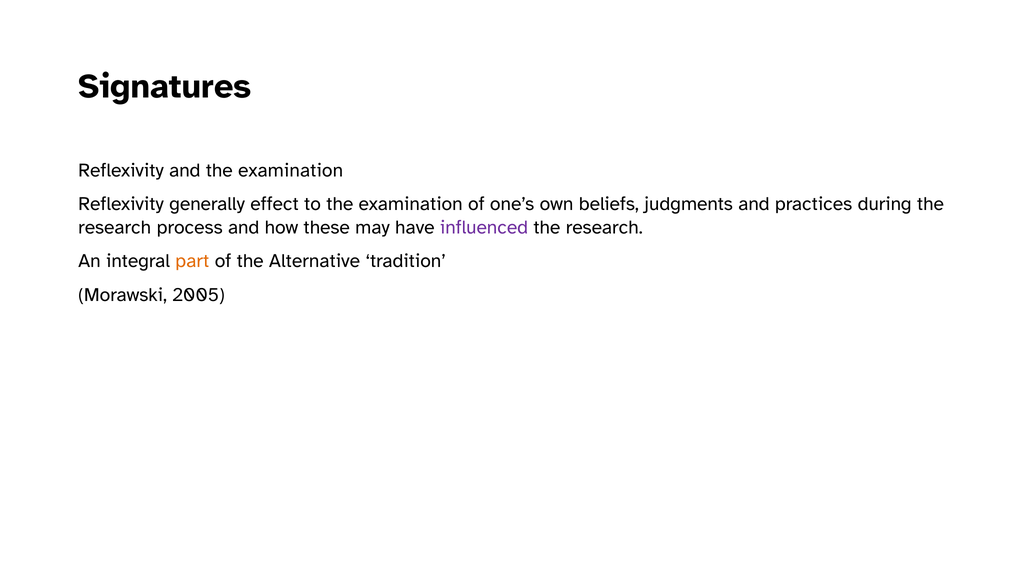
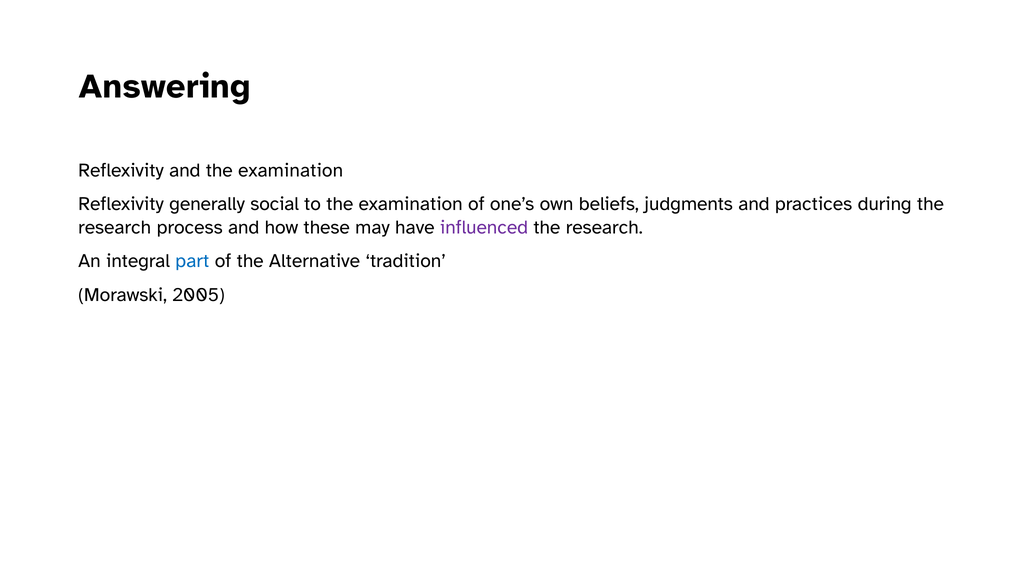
Signatures: Signatures -> Answering (165, 86)
effect: effect -> social (275, 204)
part colour: orange -> blue (192, 261)
